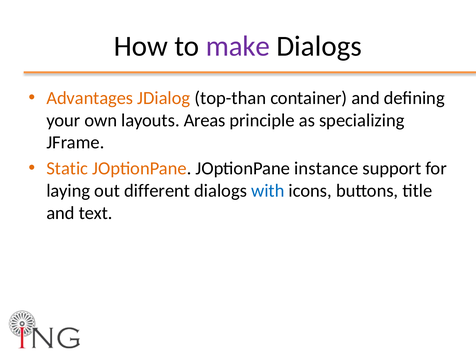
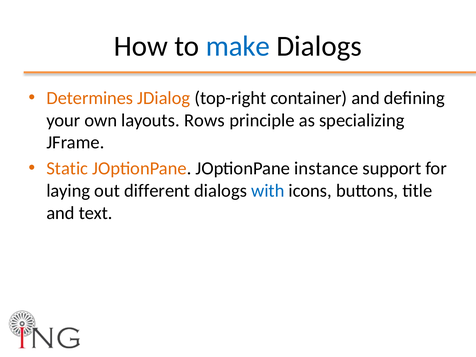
make colour: purple -> blue (238, 46)
Advantages: Advantages -> Determines (90, 98)
top-than: top-than -> top-right (230, 98)
Areas: Areas -> Rows (204, 120)
